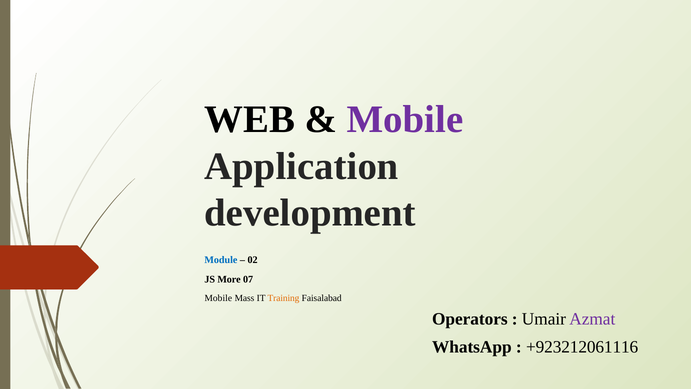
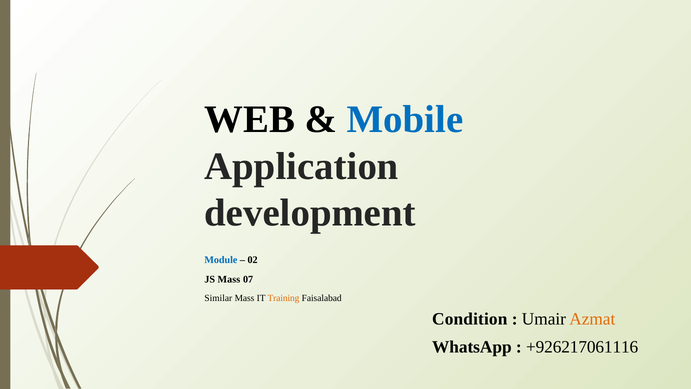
Mobile colour: purple -> blue (405, 120)
JS More: More -> Mass (229, 279)
Mobile: Mobile -> Similar (218, 298)
Operators: Operators -> Condition (470, 319)
Azmat colour: purple -> orange (592, 319)
+923212061116: +923212061116 -> +926217061116 (582, 347)
